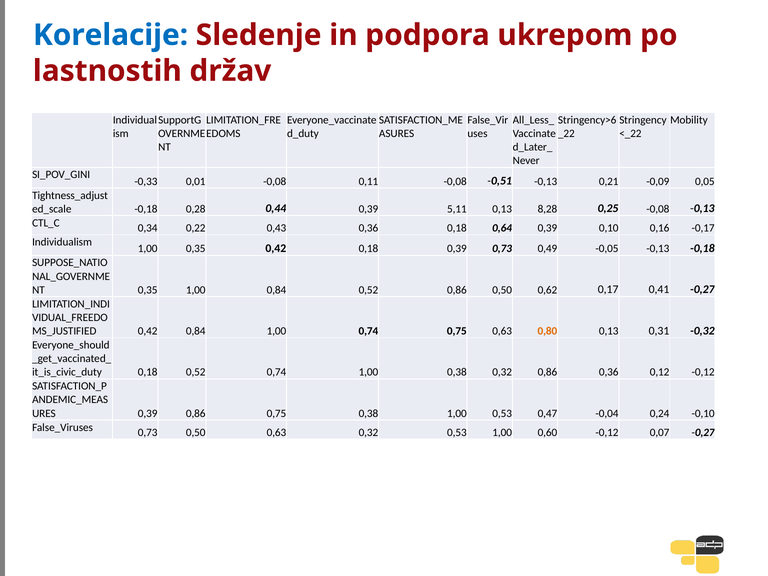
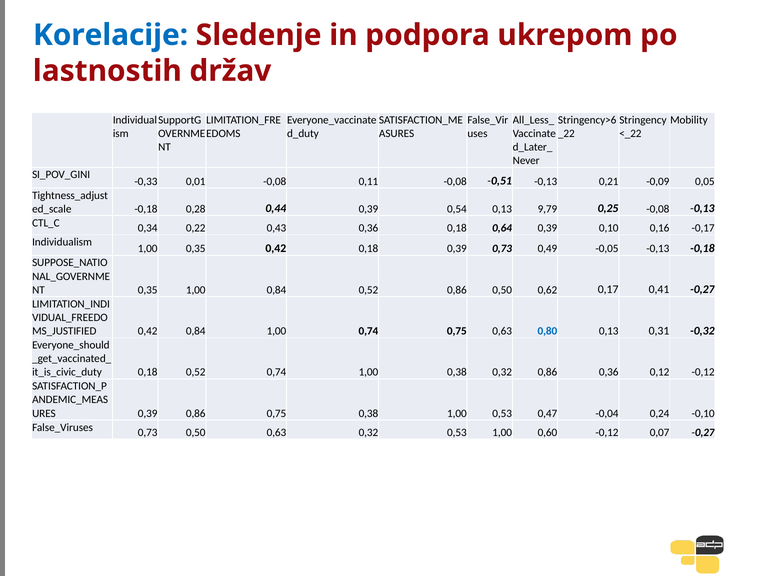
5,11: 5,11 -> 0,54 (457, 209)
8,28: 8,28 -> 9,79 (547, 209)
0,80 colour: orange -> blue (547, 331)
